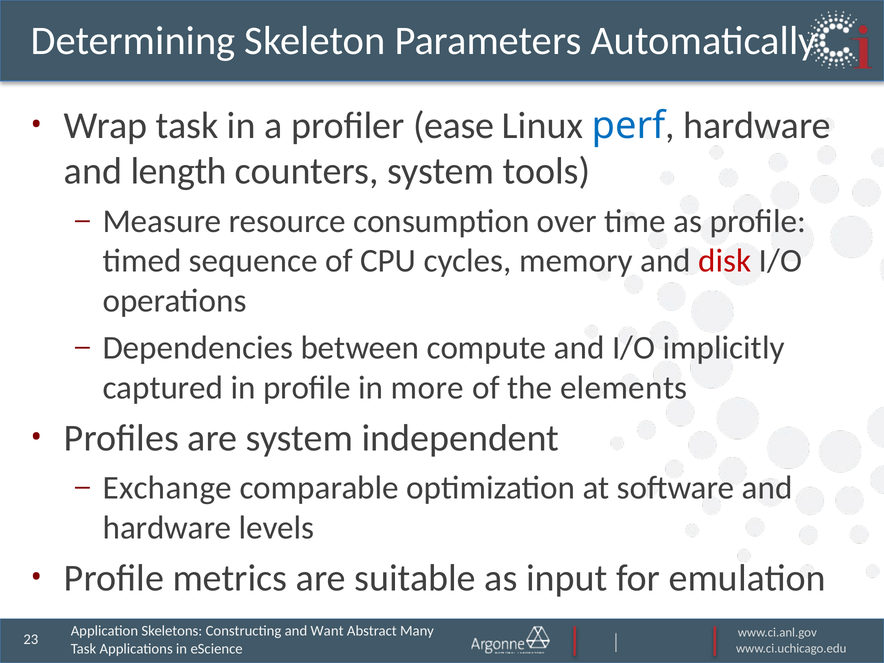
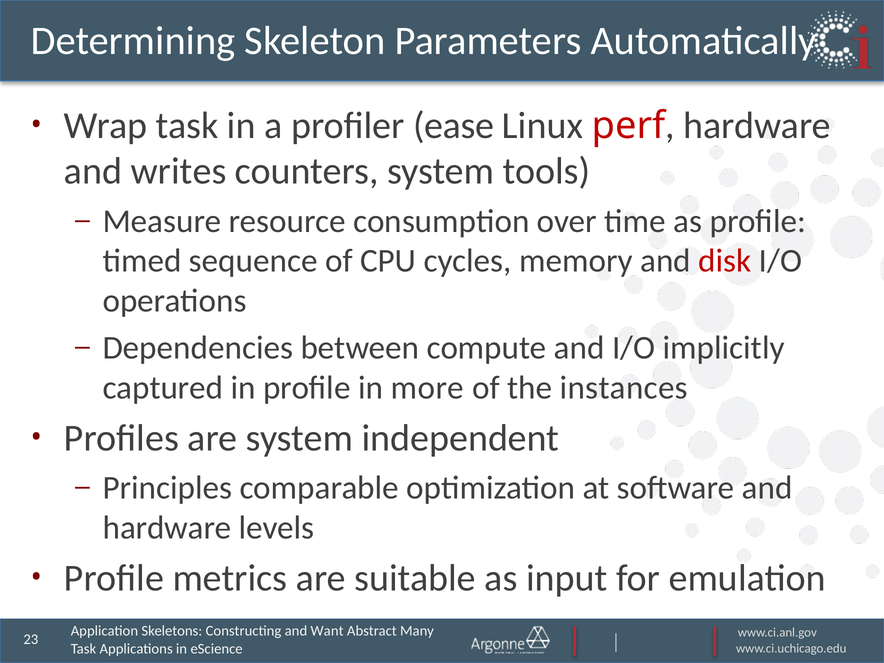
perf colour: blue -> red (629, 126)
length: length -> writes (179, 171)
elements: elements -> instances (624, 388)
Exchange: Exchange -> Principles (167, 488)
